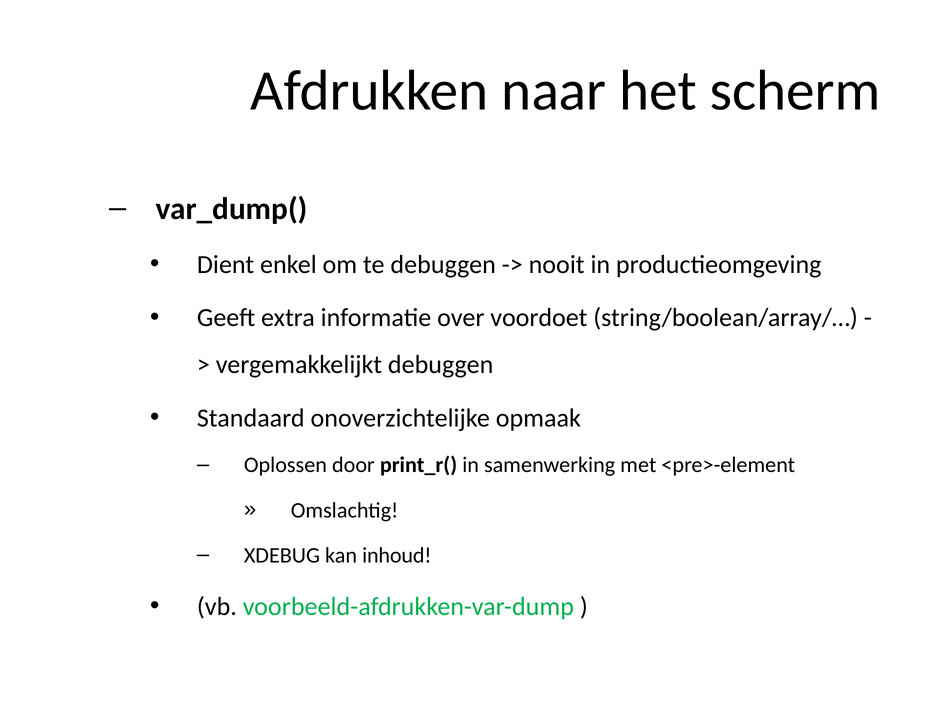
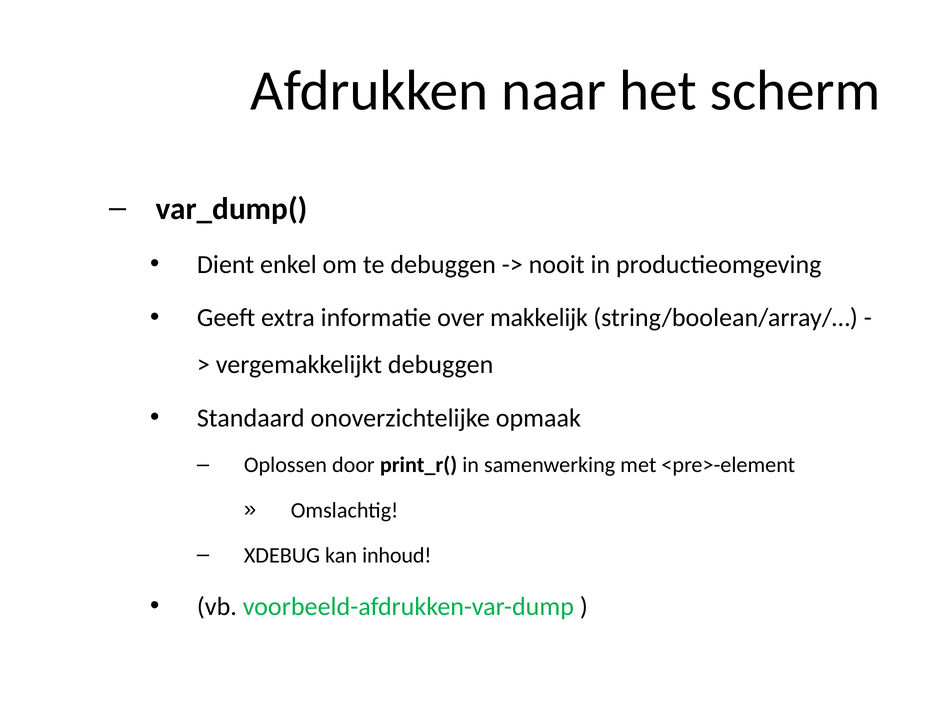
voordoet: voordoet -> makkelijk (539, 318)
